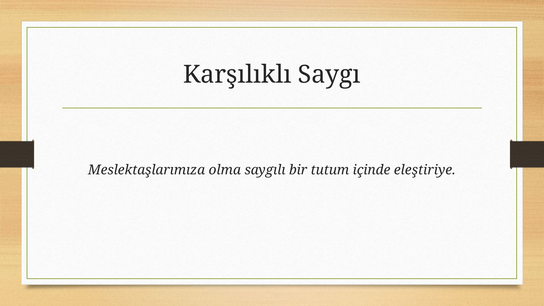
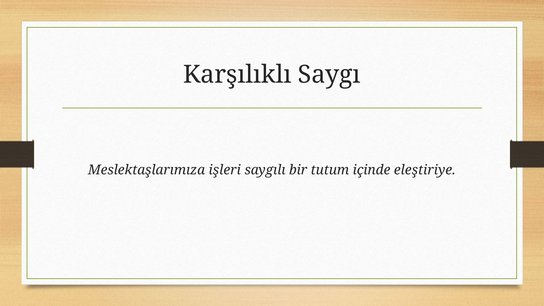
olma: olma -> işleri (225, 170)
